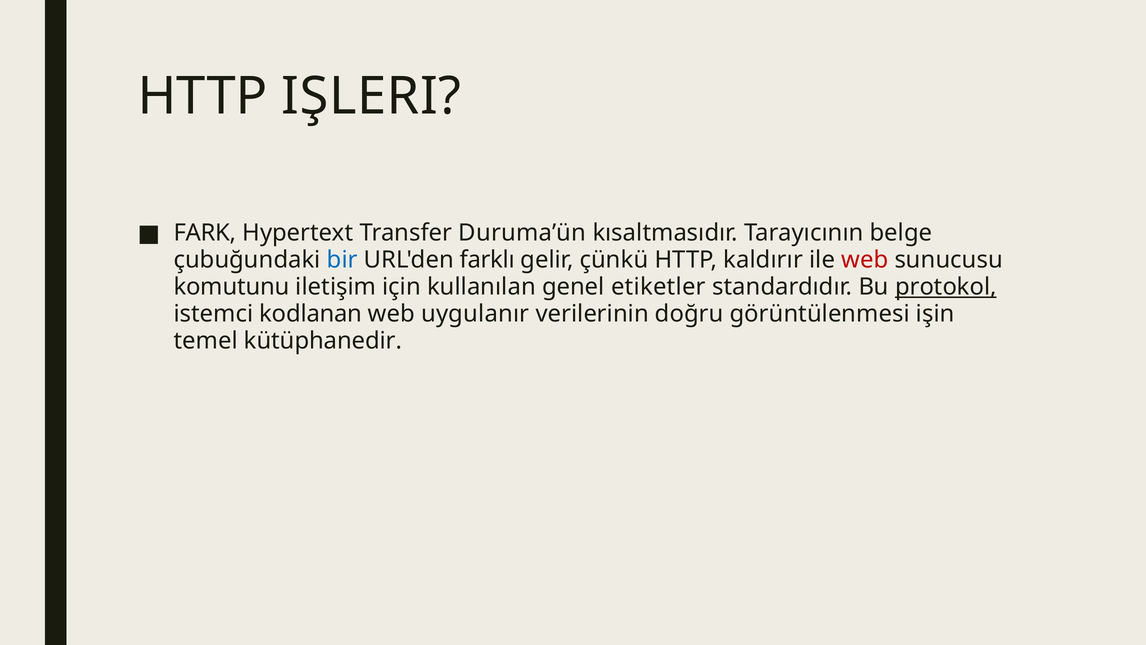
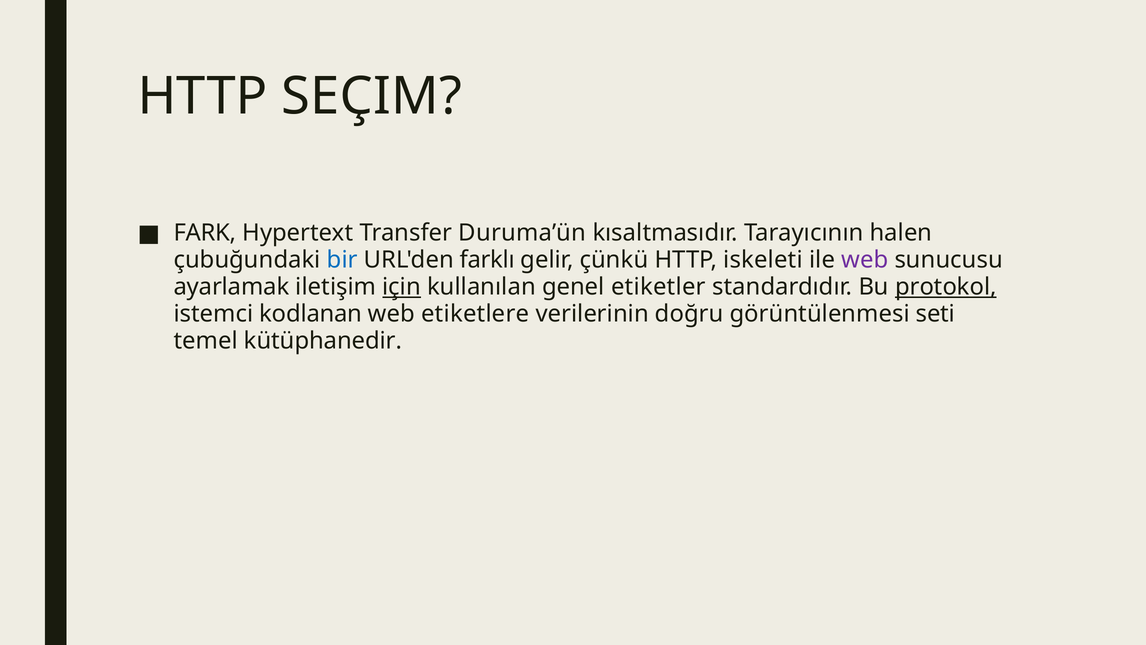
IŞLERI: IŞLERI -> SEÇIM (372, 96)
belge: belge -> halen (901, 233)
kaldırır: kaldırır -> iskeleti (763, 260)
web colour: red -> purple (865, 260)
komutunu: komutunu -> ayarlamak (231, 287)
için underline: none -> present (402, 287)
uygulanır: uygulanır -> etiketlere (475, 314)
işin: işin -> seti (935, 314)
